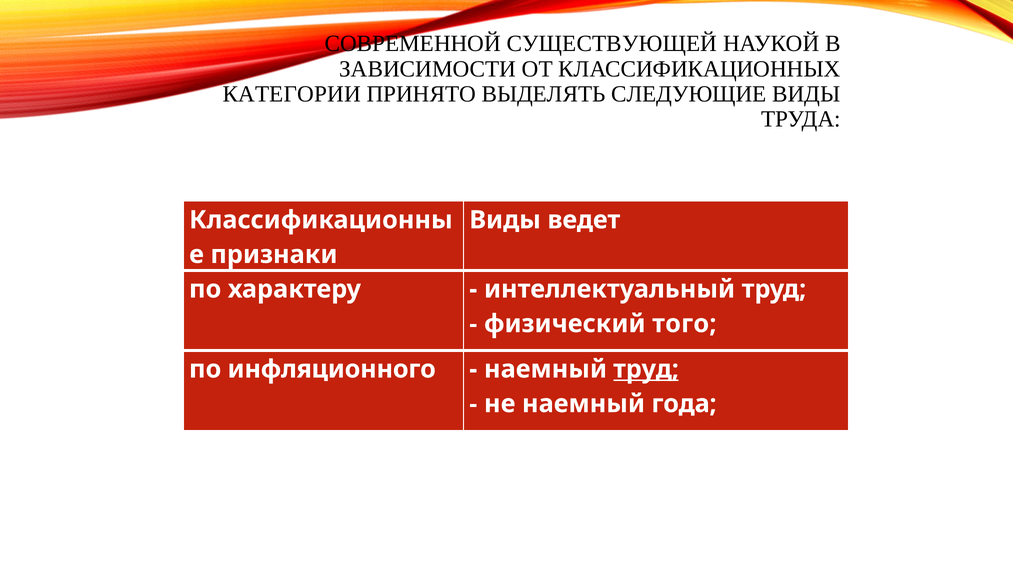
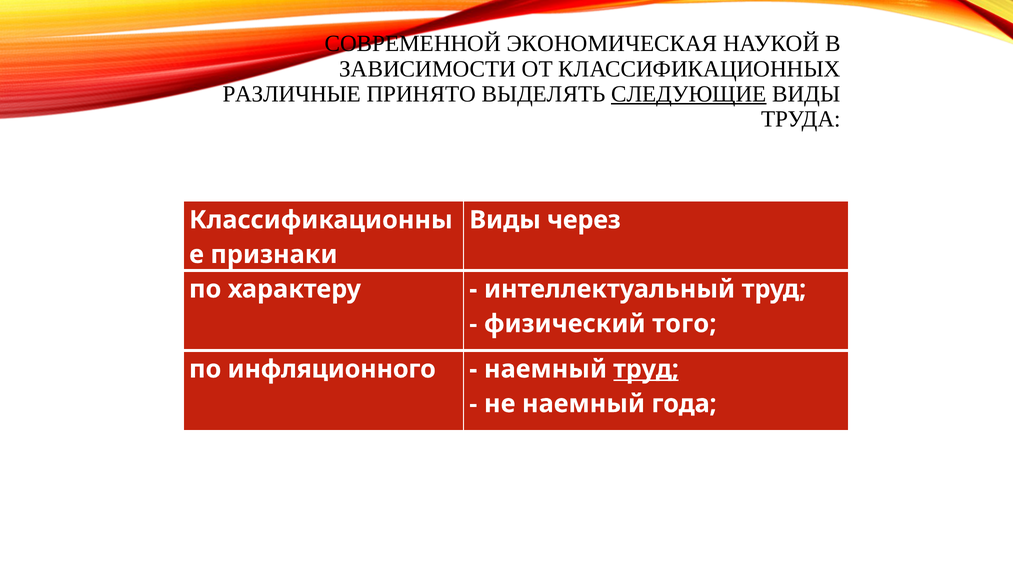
СУЩЕСТВУЮЩЕЙ: СУЩЕСТВУЮЩЕЙ -> ЭКОНОМИЧЕСКАЯ (612, 44)
КАТЕГОРИИ: КАТЕГОРИИ -> РАЗЛИЧНЫЕ (292, 94)
СЛЕДУЮЩИЕ underline: none -> present (689, 94)
ведет: ведет -> через (584, 220)
